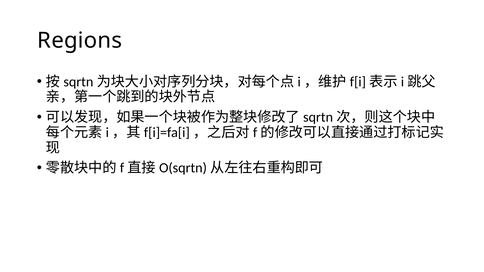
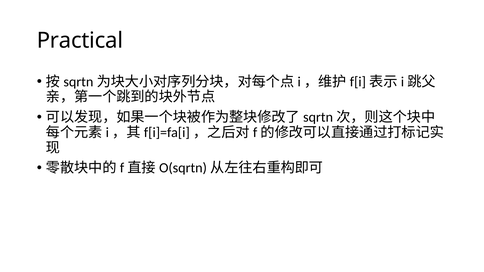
Regions: Regions -> Practical (80, 41)
